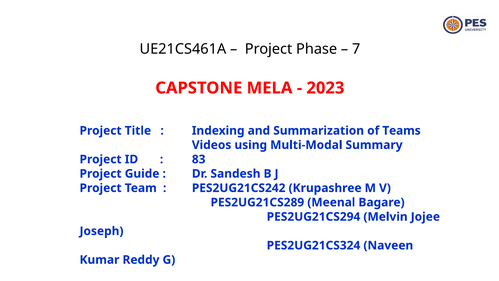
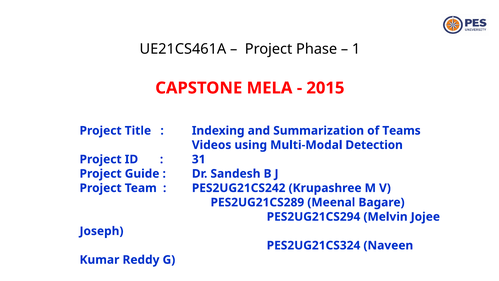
7: 7 -> 1 (356, 49)
2023: 2023 -> 2015 (325, 88)
Summary: Summary -> Detection (374, 145)
83: 83 -> 31 (199, 159)
